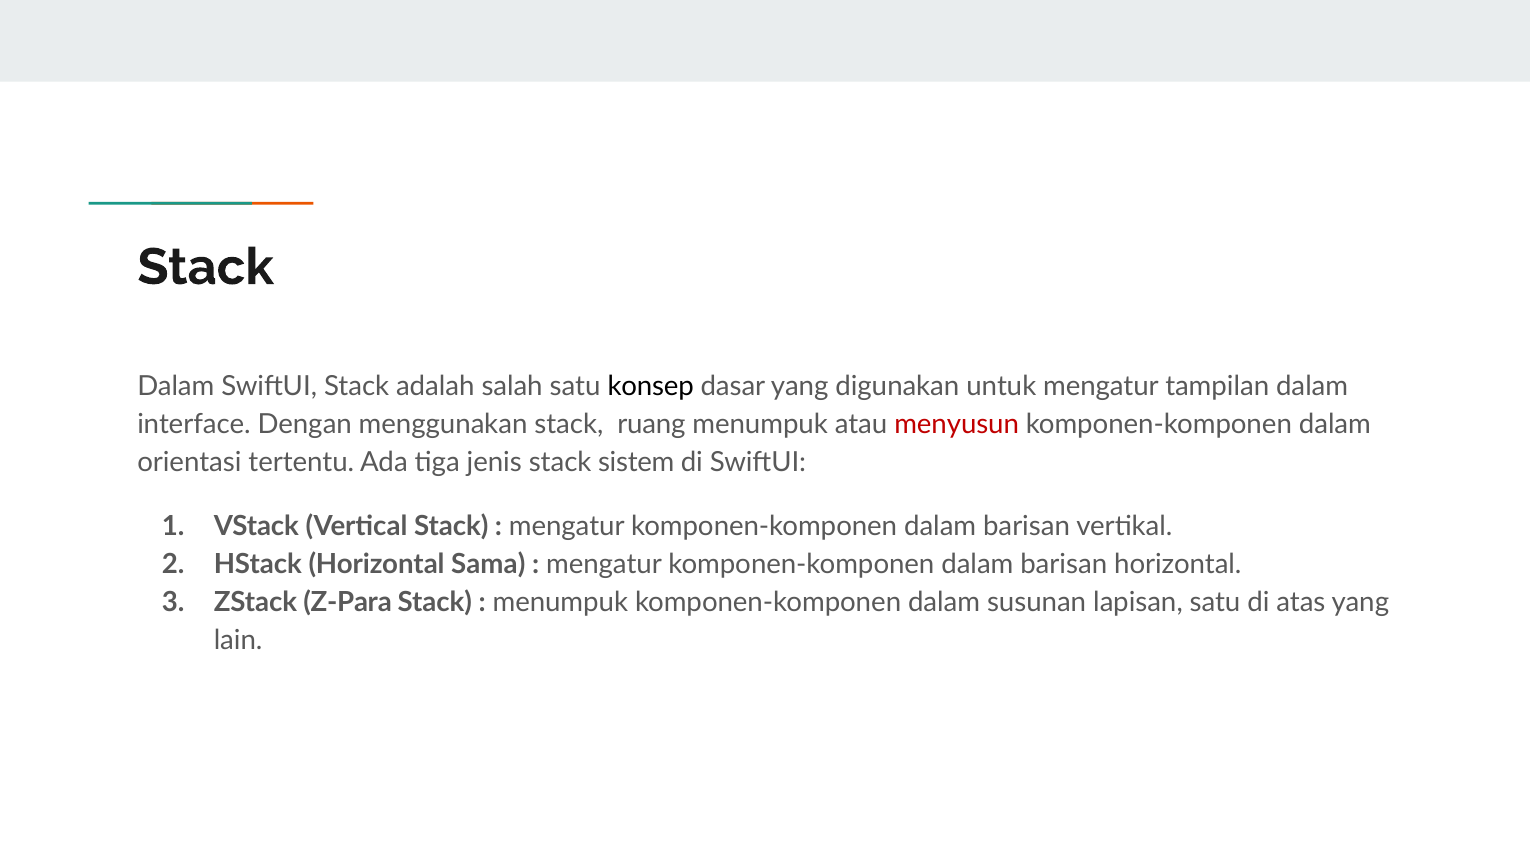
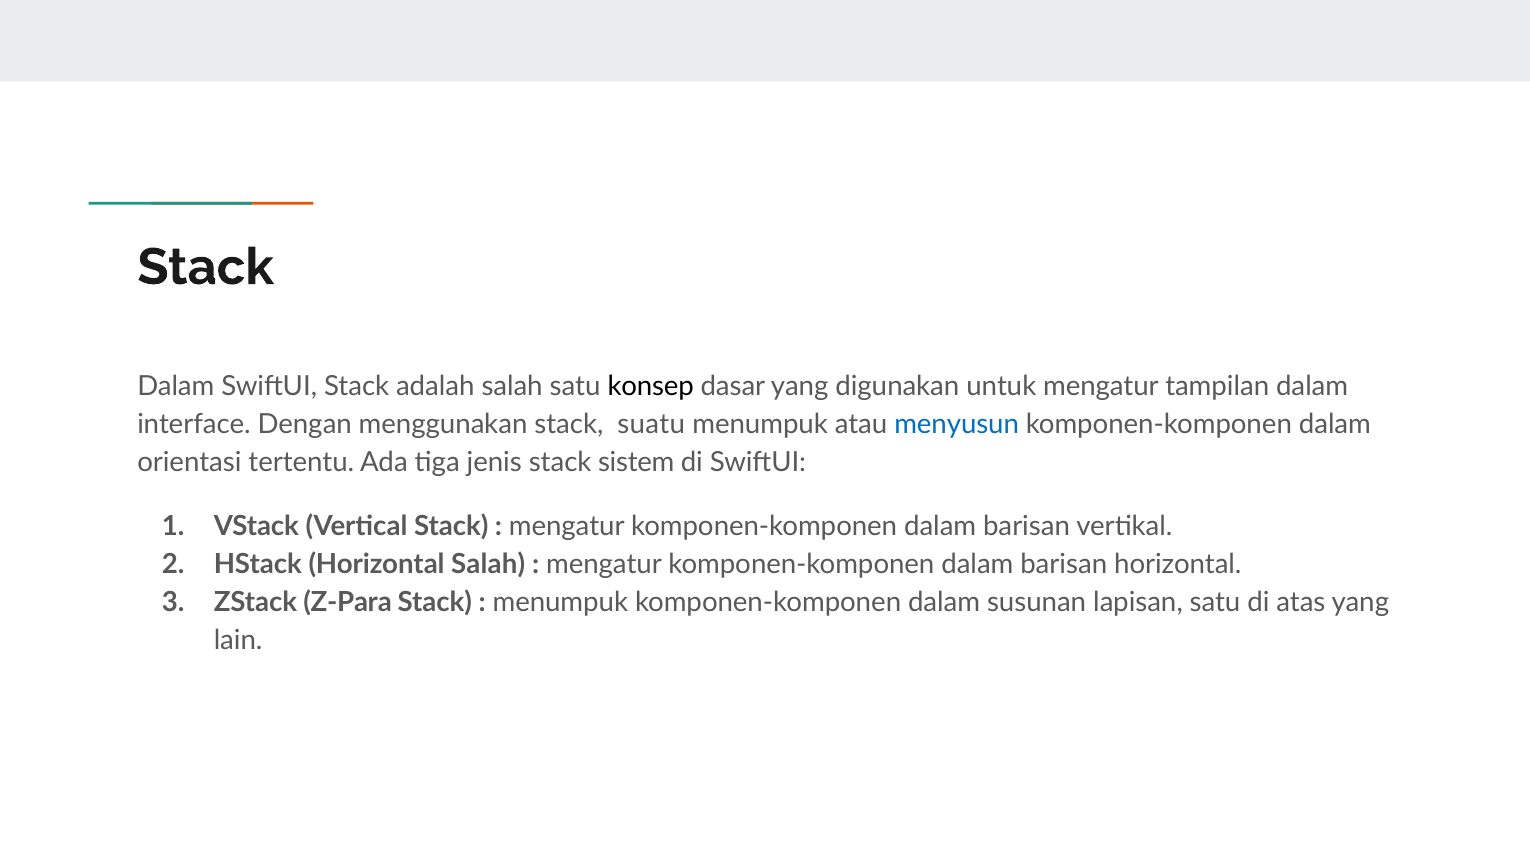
ruang: ruang -> suatu (651, 424)
menyusun colour: red -> blue (957, 424)
Horizontal Sama: Sama -> Salah (488, 564)
